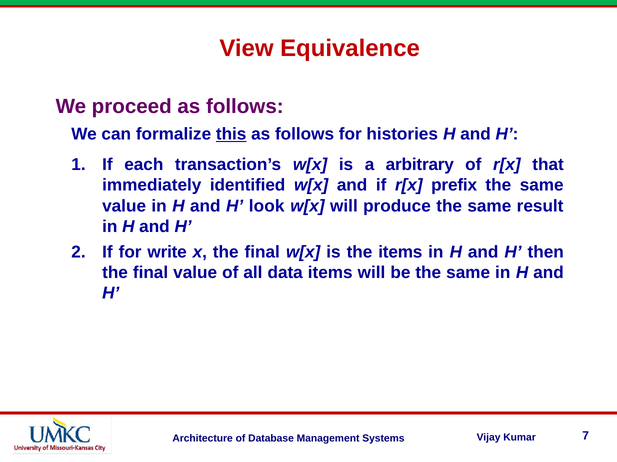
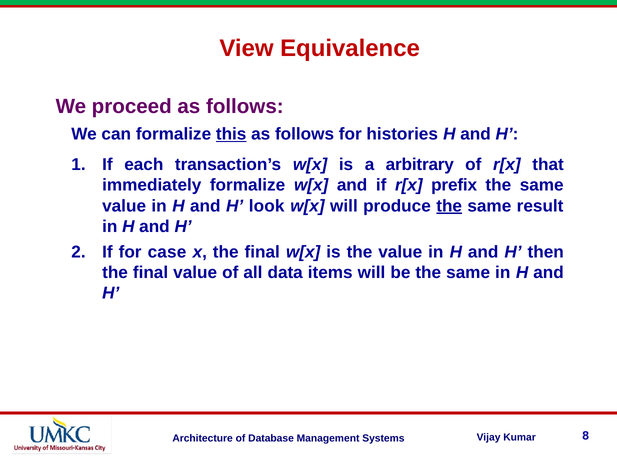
immediately identified: identified -> formalize (248, 186)
the underline: none -> present (449, 206)
write: write -> case (167, 253)
the items: items -> value (400, 253)
7: 7 -> 8 (586, 436)
